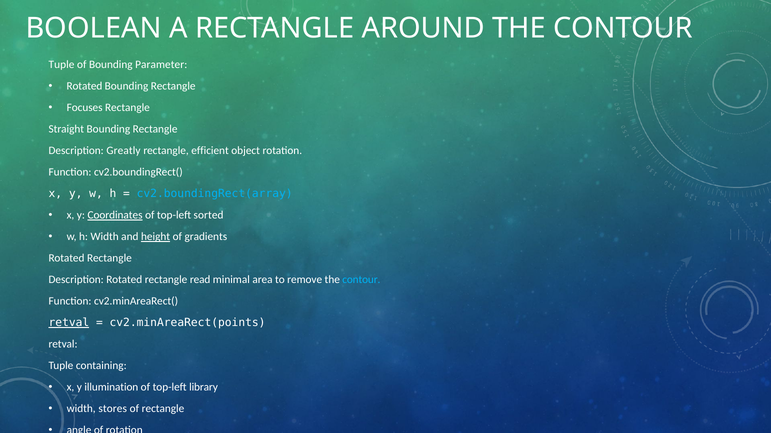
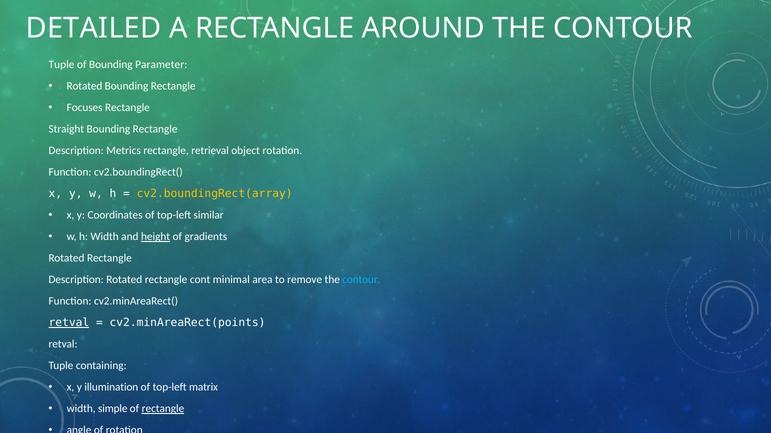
BOOLEAN: BOOLEAN -> DETAILED (94, 28)
Greatly: Greatly -> Metrics (124, 151)
efficient: efficient -> retrieval (210, 151)
cv2.boundingRect(array colour: light blue -> yellow (215, 194)
Coordinates underline: present -> none (115, 216)
sorted: sorted -> similar (209, 216)
read: read -> cont (200, 280)
library: library -> matrix (204, 388)
stores: stores -> simple (113, 409)
rectangle underline: none -> present (163, 409)
